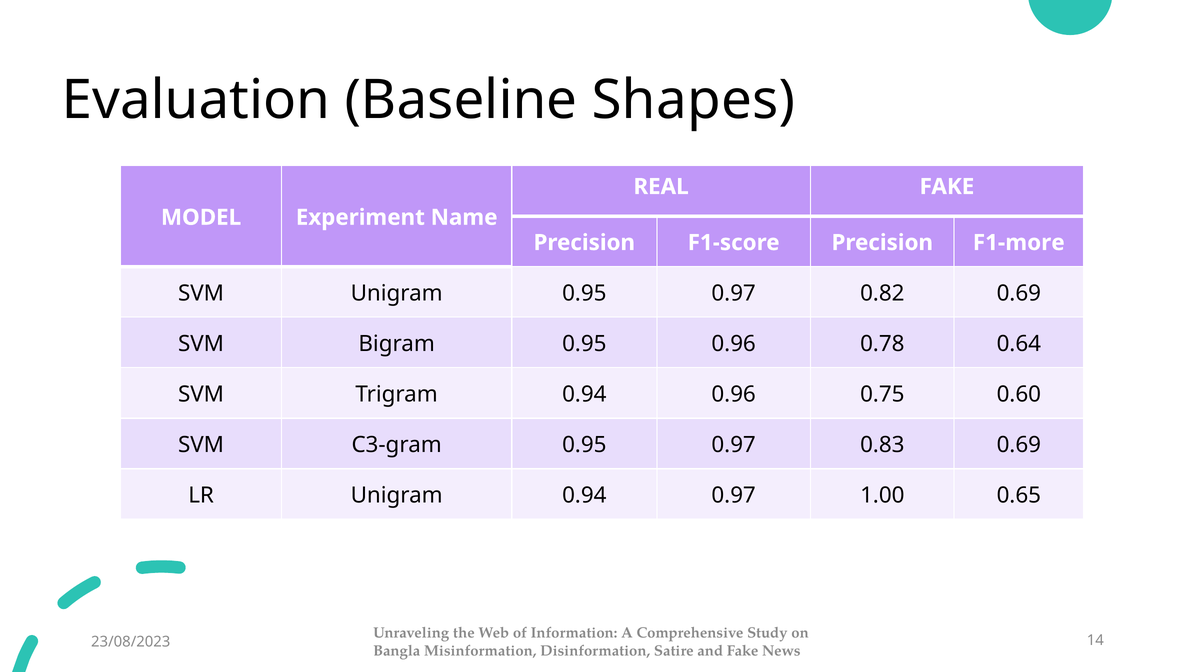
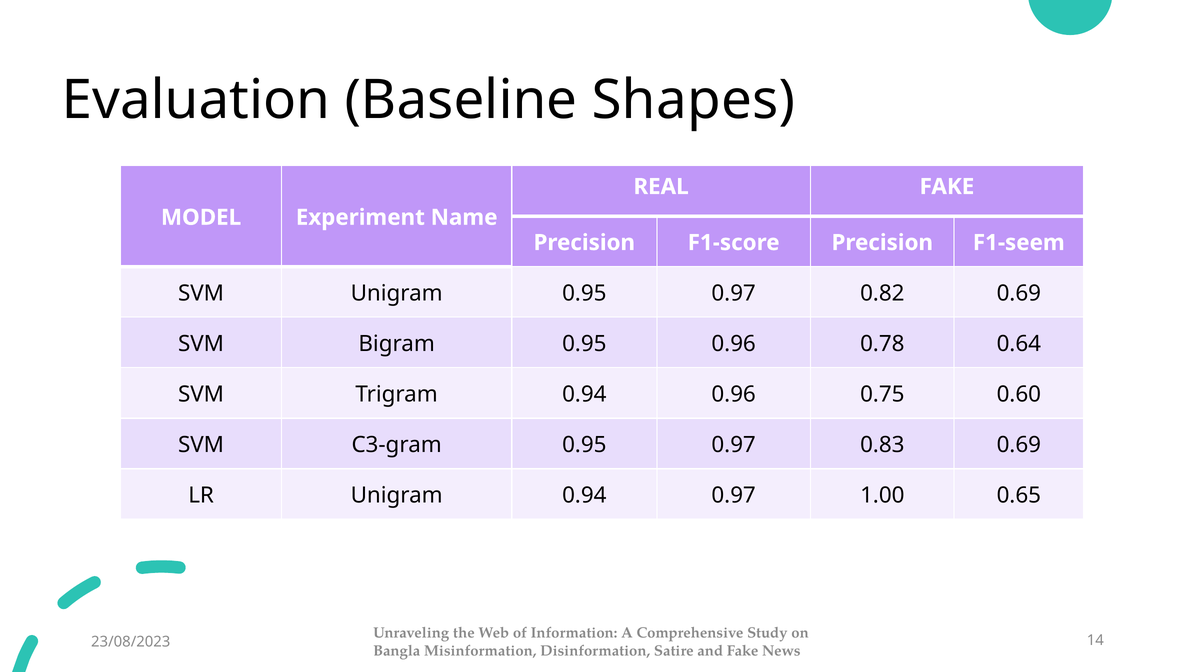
F1-more: F1-more -> F1-seem (1019, 243)
